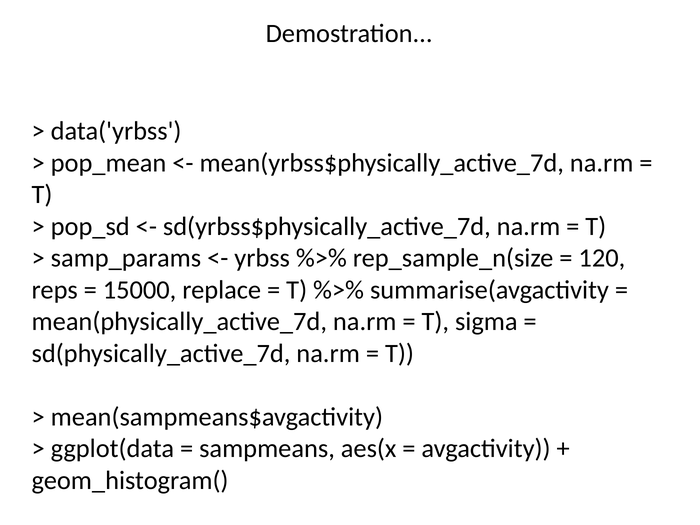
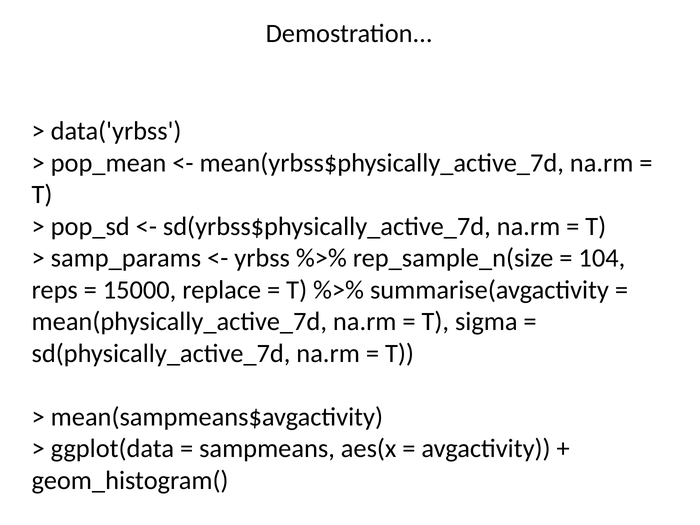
120: 120 -> 104 (602, 258)
